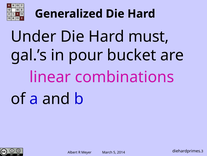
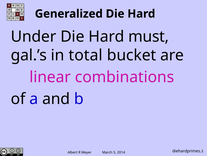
pour: pour -> total (86, 55)
